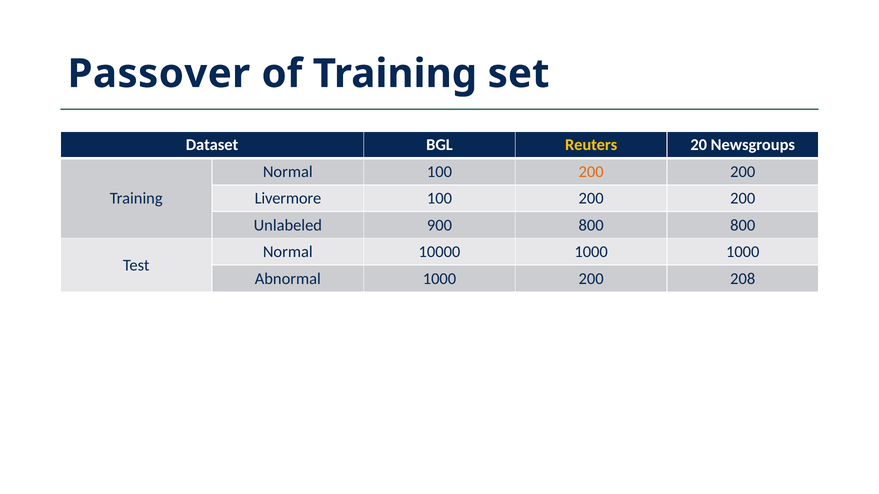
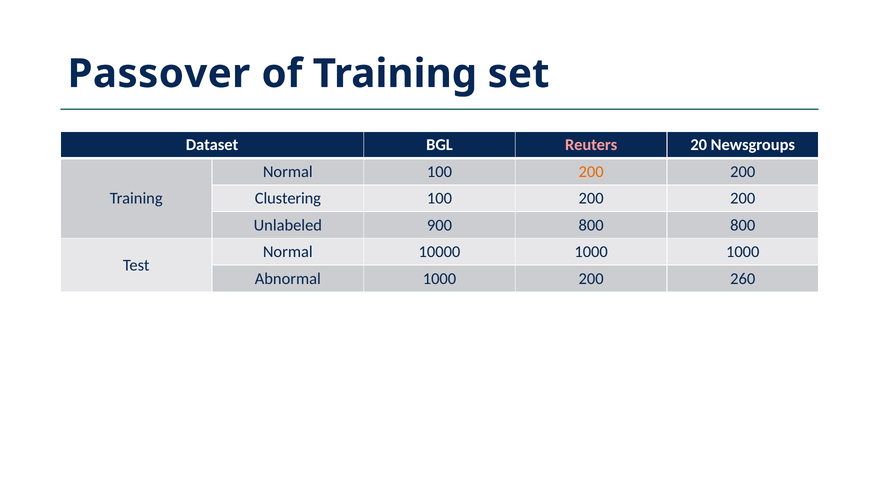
Reuters colour: yellow -> pink (591, 145)
Livermore: Livermore -> Clustering (288, 199)
208: 208 -> 260 (743, 279)
